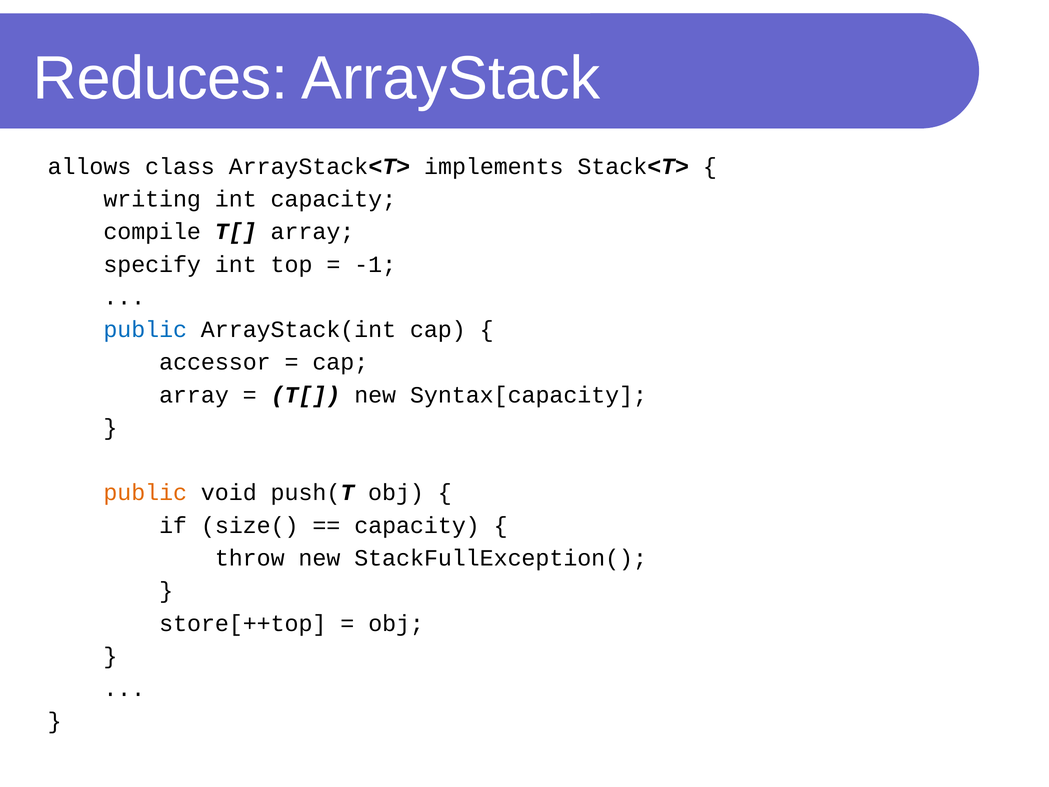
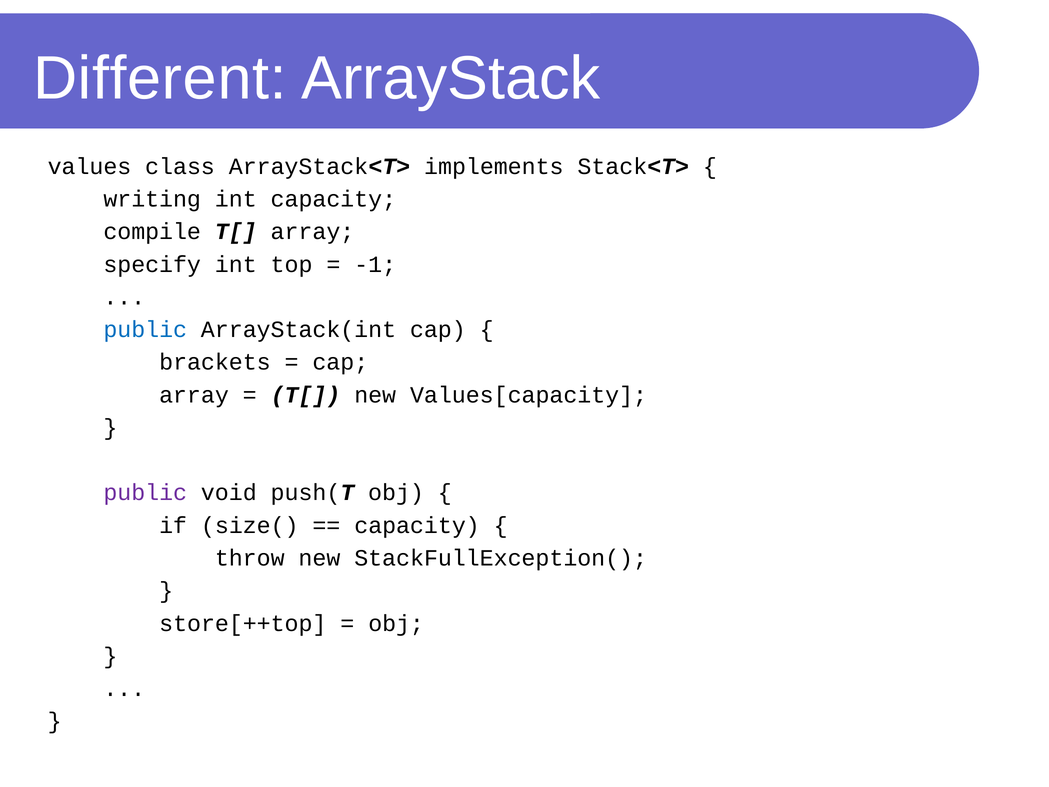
Reduces: Reduces -> Different (160, 79)
allows: allows -> values (89, 166)
accessor: accessor -> brackets (215, 362)
Syntax[capacity: Syntax[capacity -> Values[capacity (529, 395)
public colour: orange -> purple (145, 493)
